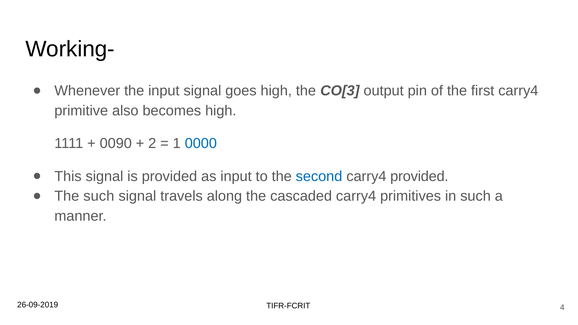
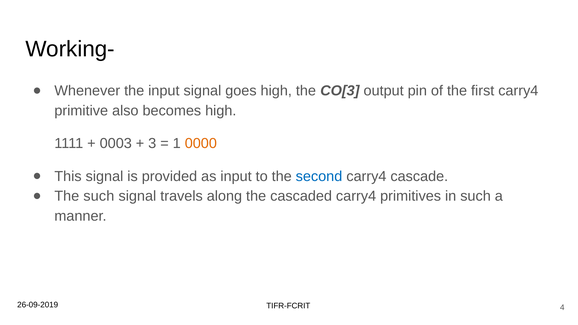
0090: 0090 -> 0003 (116, 144)
2: 2 -> 3 (152, 144)
0000 colour: blue -> orange (201, 144)
carry4 provided: provided -> cascade (419, 176)
